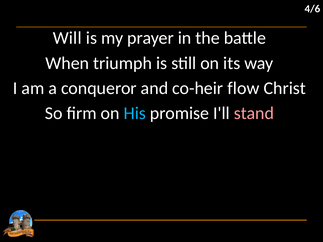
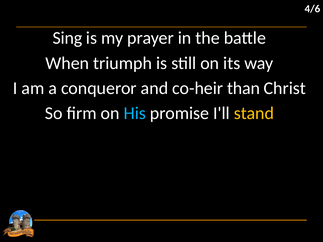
Will: Will -> Sing (67, 38)
flow: flow -> than (244, 88)
stand colour: pink -> yellow (254, 113)
